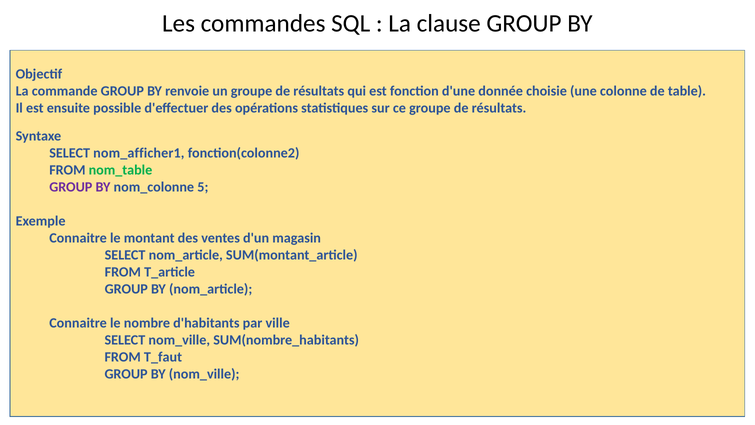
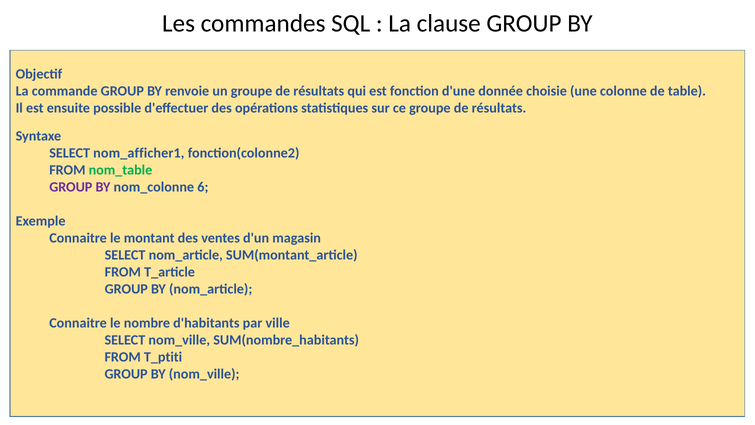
5: 5 -> 6 (203, 187)
T_faut: T_faut -> T_ptiti (163, 357)
